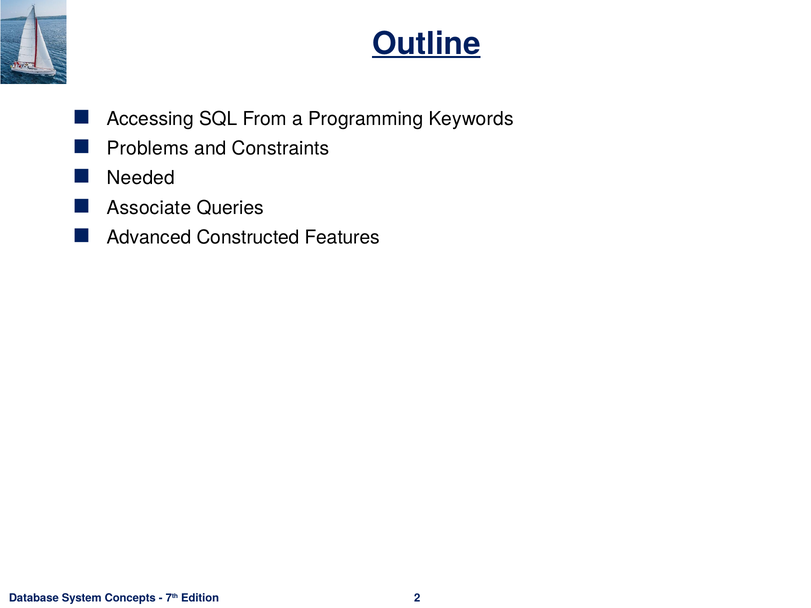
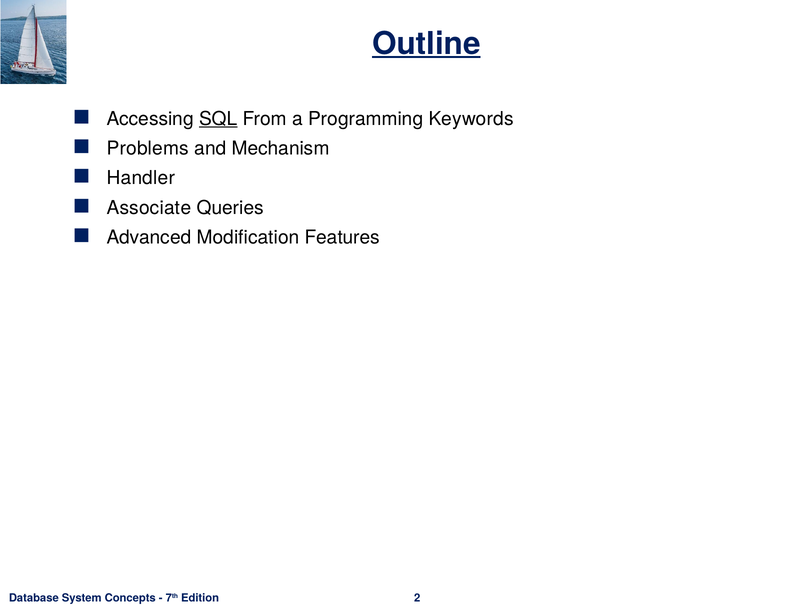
SQL underline: none -> present (218, 119)
Constraints: Constraints -> Mechanism (281, 149)
Needed: Needed -> Handler (141, 178)
Constructed: Constructed -> Modification (248, 238)
